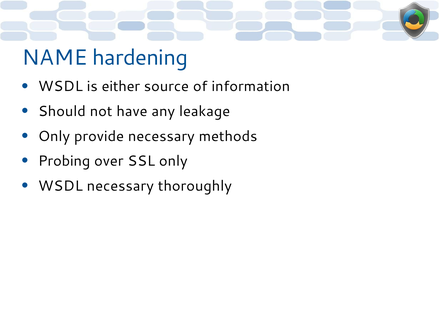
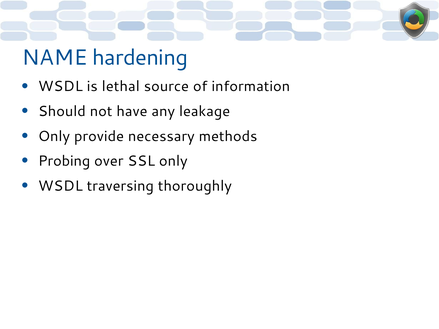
either: either -> lethal (121, 87)
WSDL necessary: necessary -> traversing (120, 186)
